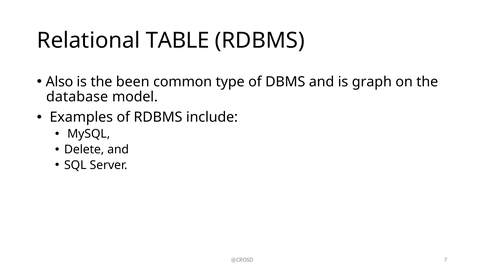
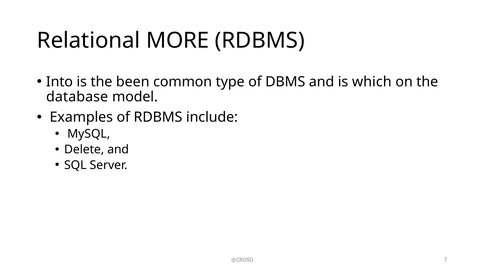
TABLE: TABLE -> MORE (178, 41)
Also: Also -> Into (59, 82)
graph: graph -> which (372, 82)
